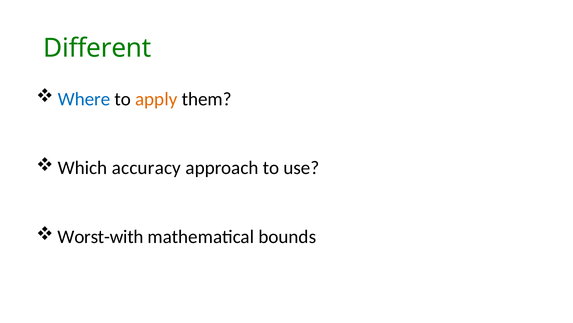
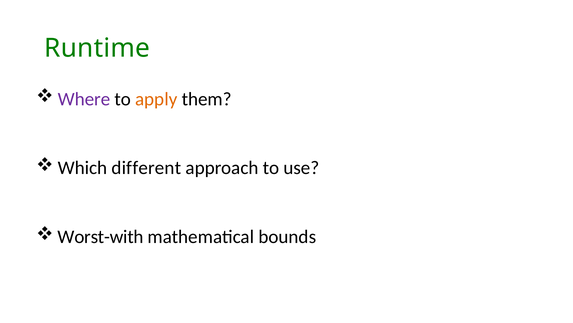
Different: Different -> Runtime (97, 48)
Where colour: blue -> purple (84, 99)
accuracy: accuracy -> different (146, 168)
